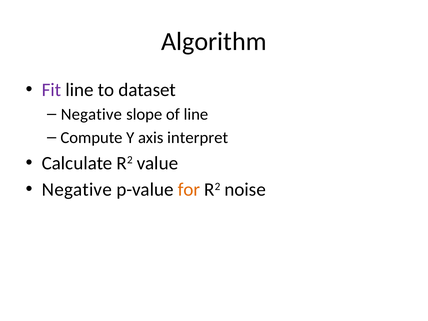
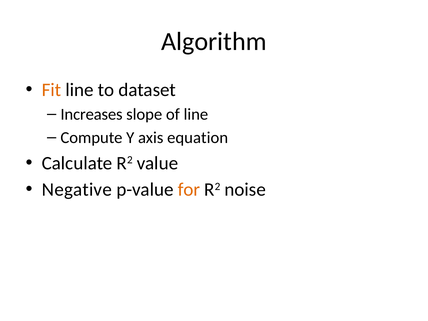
Fit colour: purple -> orange (51, 90)
Negative: Negative -> Increases (92, 114)
interpret: interpret -> equation (198, 138)
